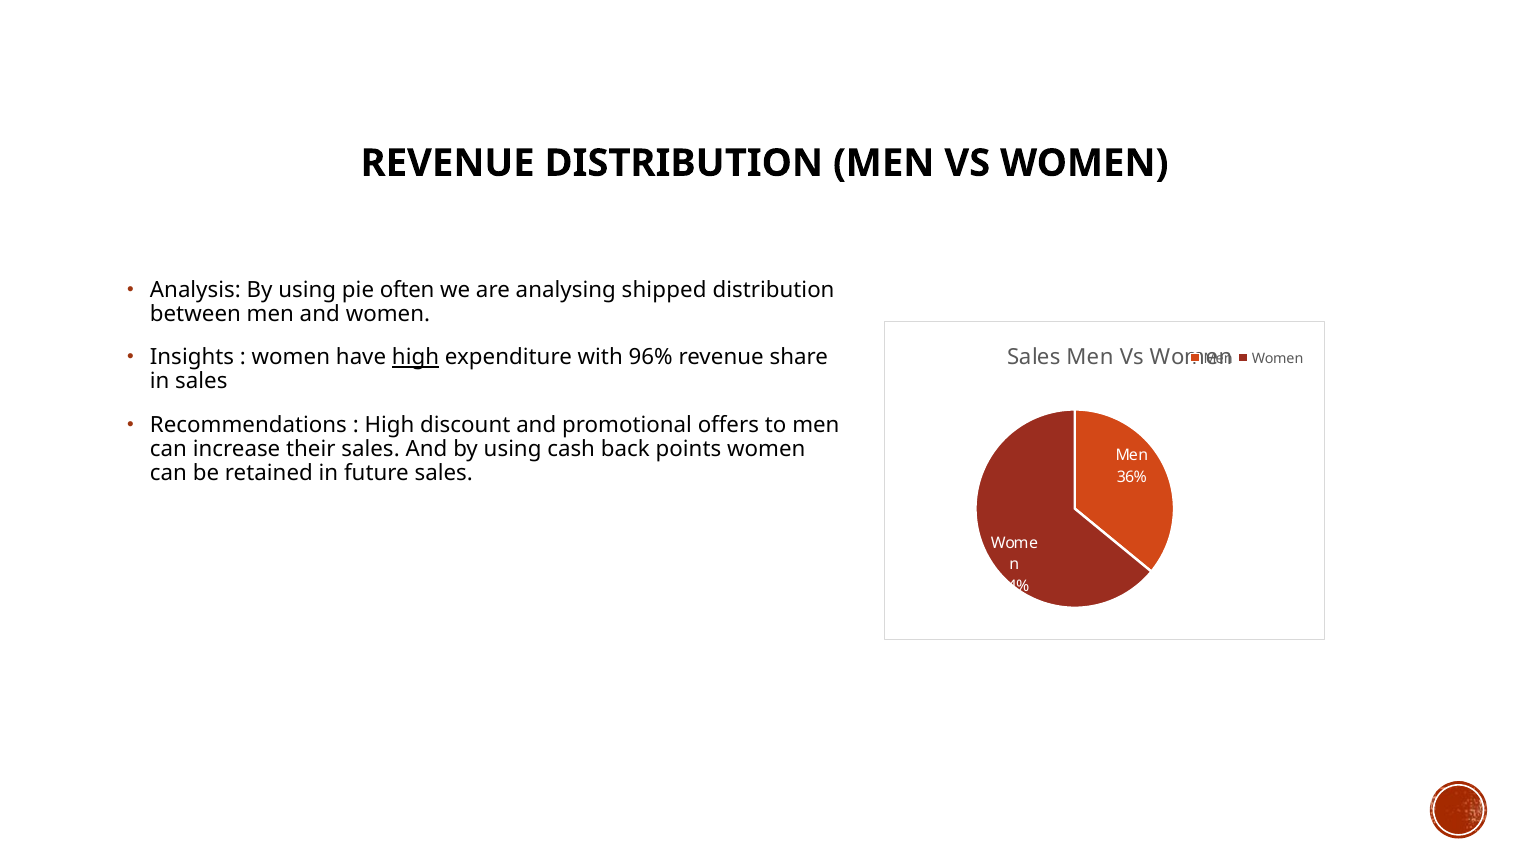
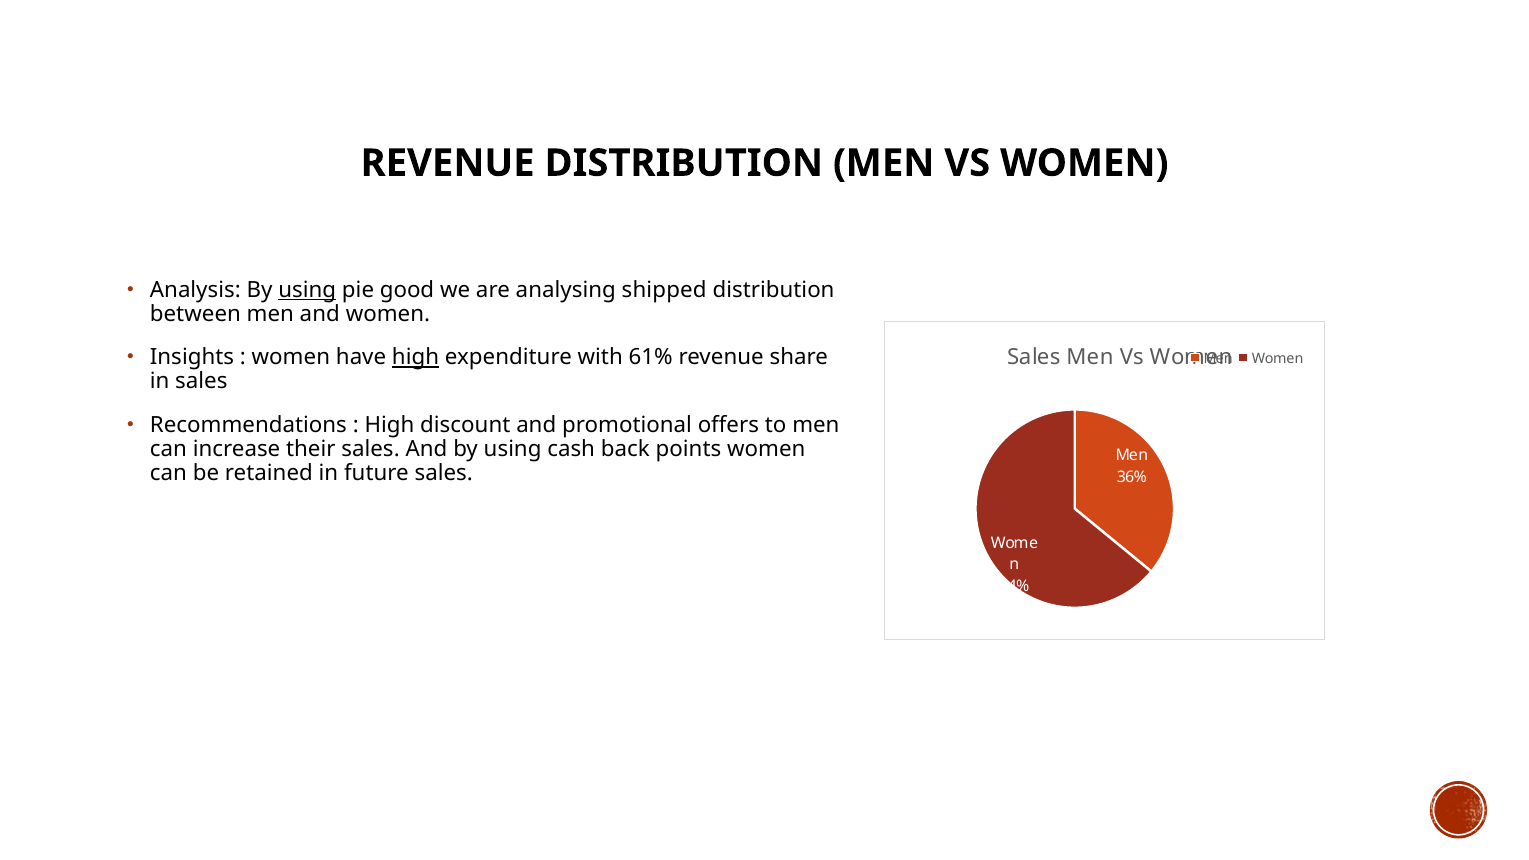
using underline: none -> present (307, 290)
often: often -> good (407, 290)
96%: 96% -> 61% (651, 357)
